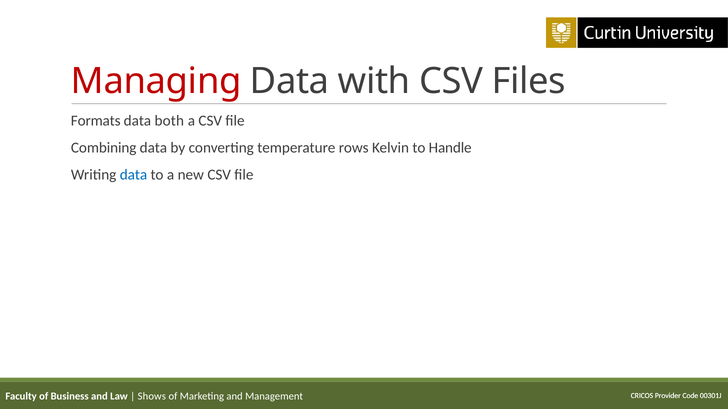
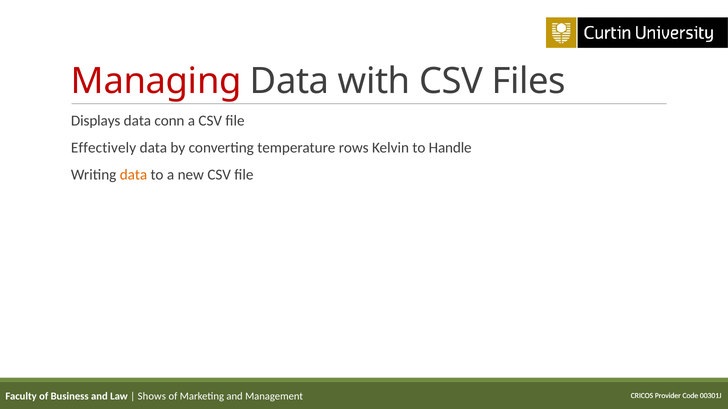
Formats: Formats -> Displays (96, 121)
both: both -> conn (169, 121)
Combining: Combining -> Effectively (104, 148)
data colour: blue -> orange (133, 175)
